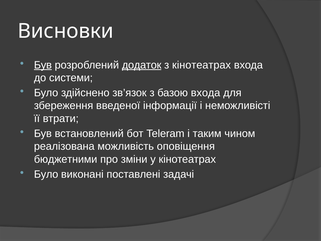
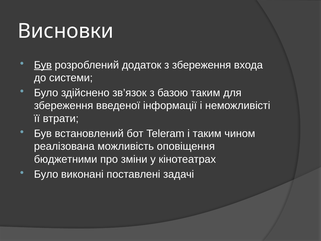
додаток underline: present -> none (142, 65)
з кінотеатрах: кінотеатрах -> збереження (202, 65)
базою входа: входа -> таким (206, 93)
